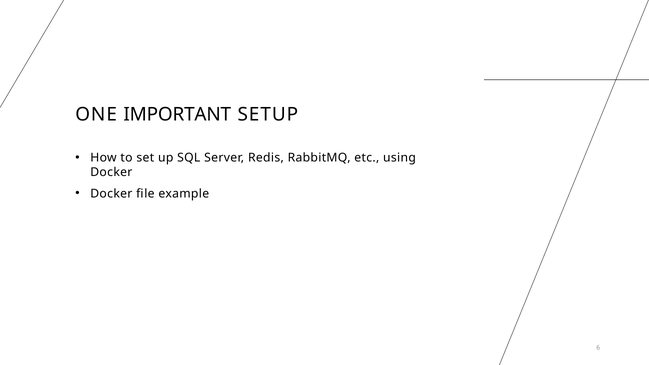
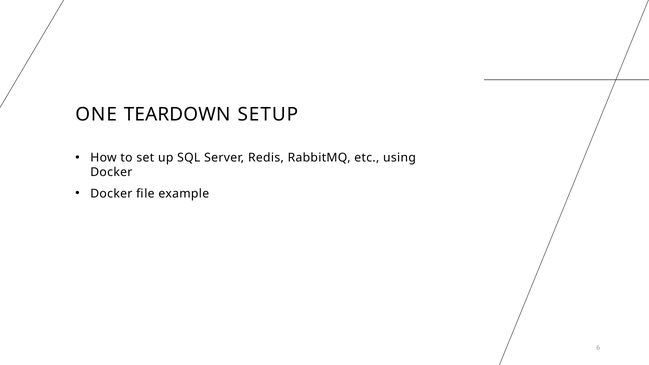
IMPORTANT: IMPORTANT -> TEARDOWN (177, 114)
